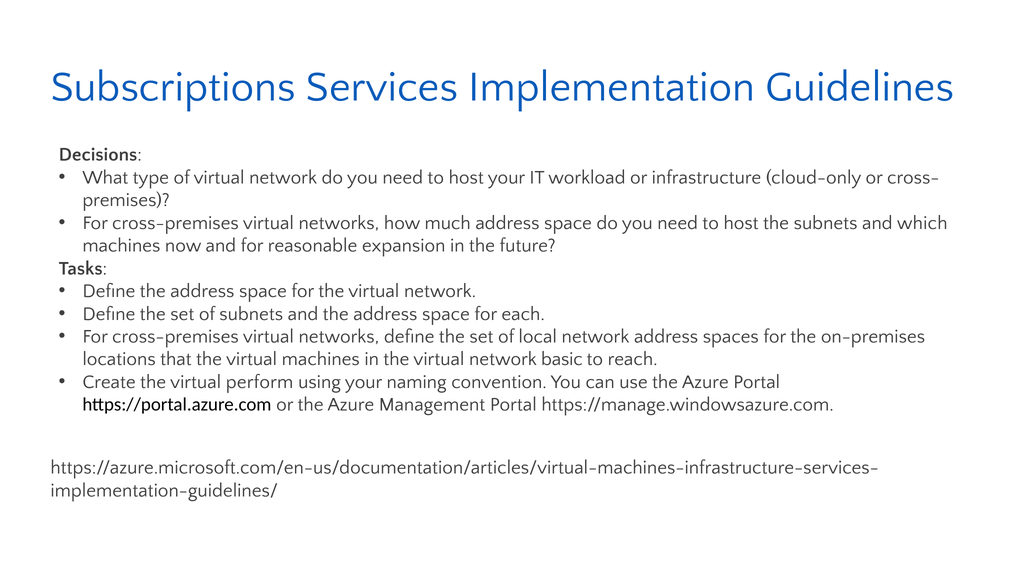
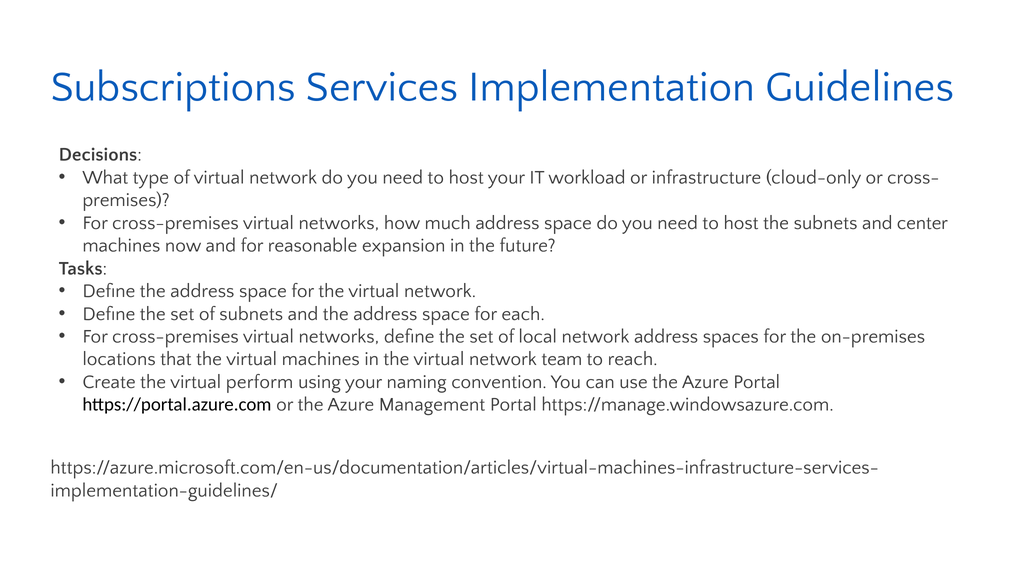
which: which -> center (922, 223)
basic: basic -> team (562, 359)
